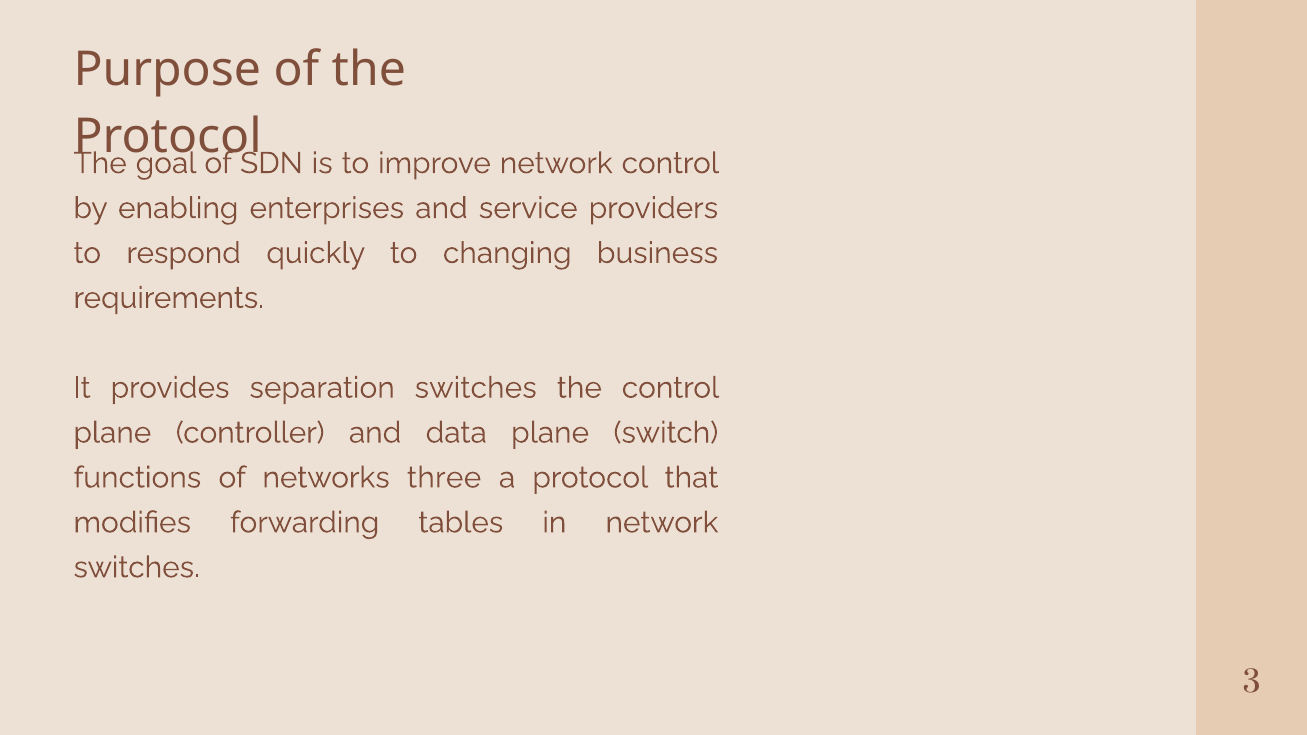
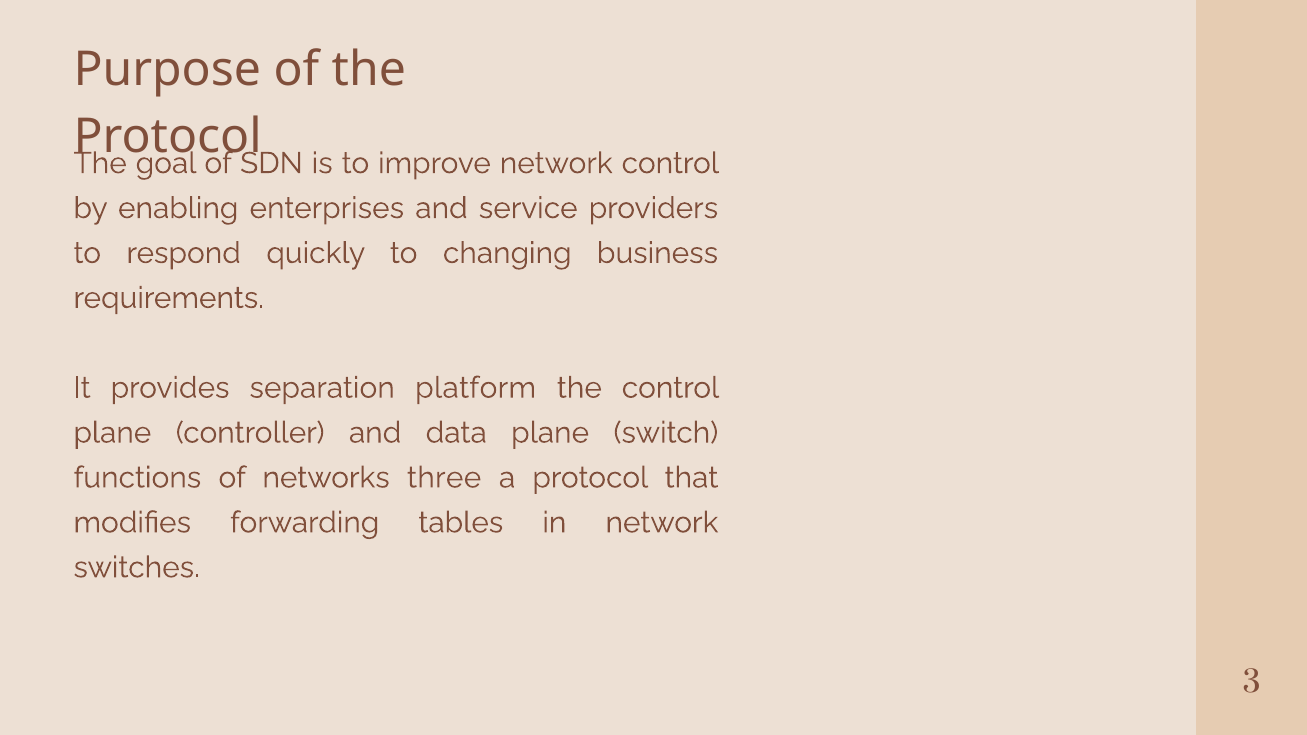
separation switches: switches -> platform (476, 388)
